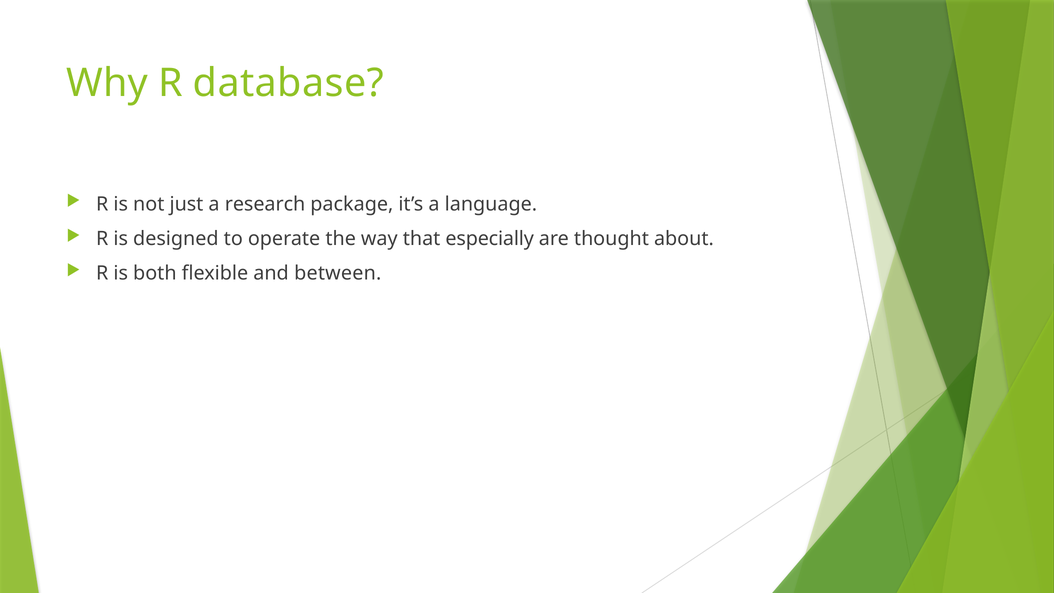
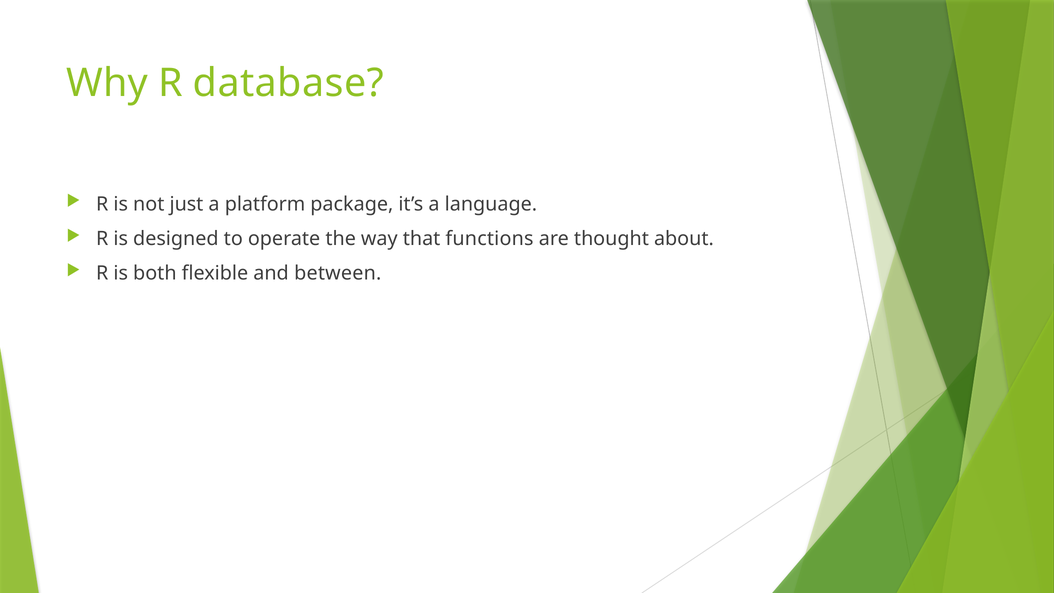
research: research -> platform (265, 204)
especially: especially -> functions (490, 239)
